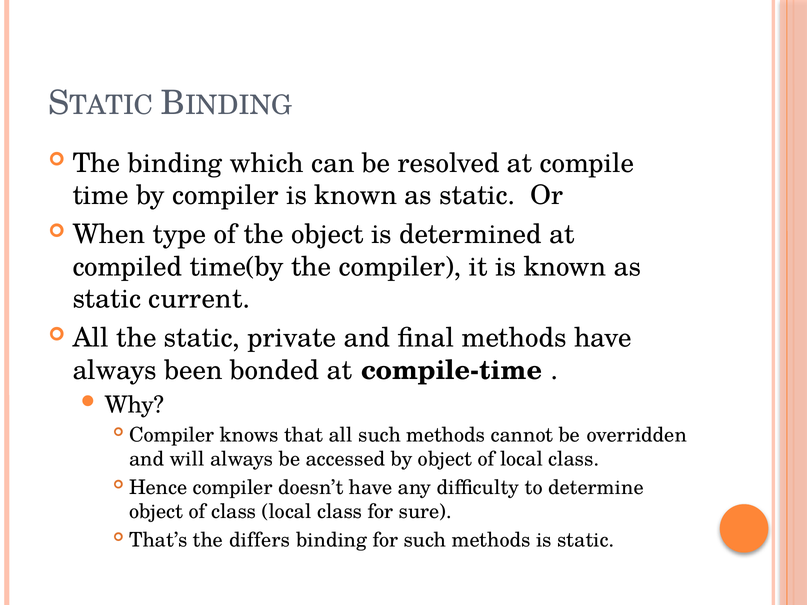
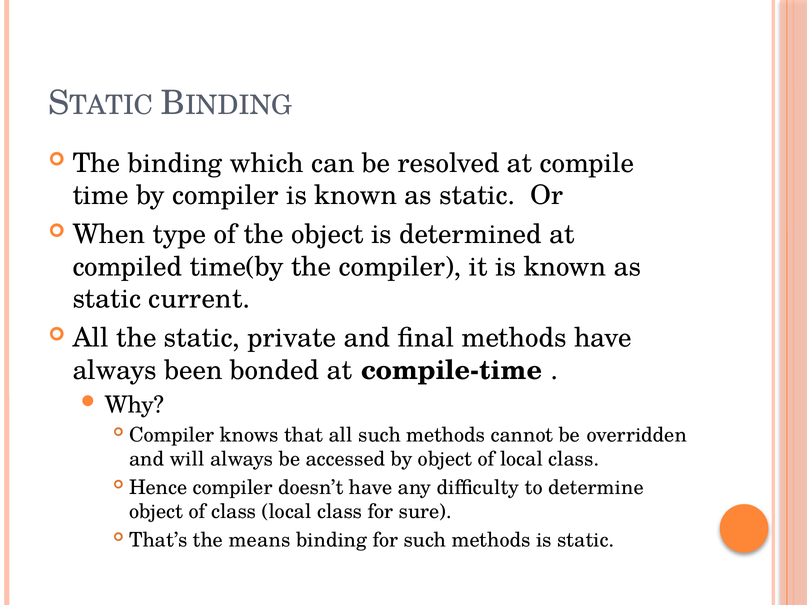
differs: differs -> means (260, 540)
